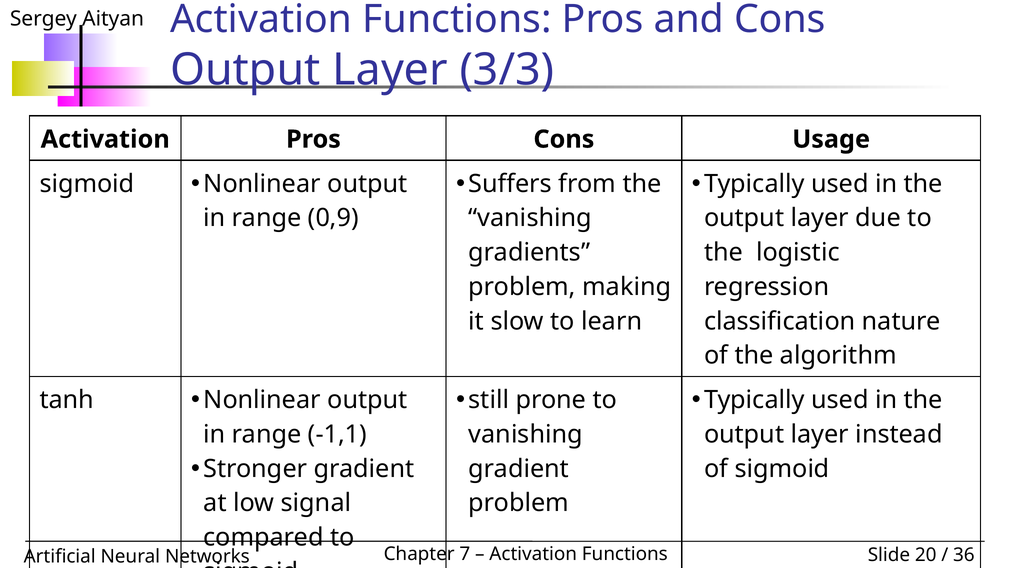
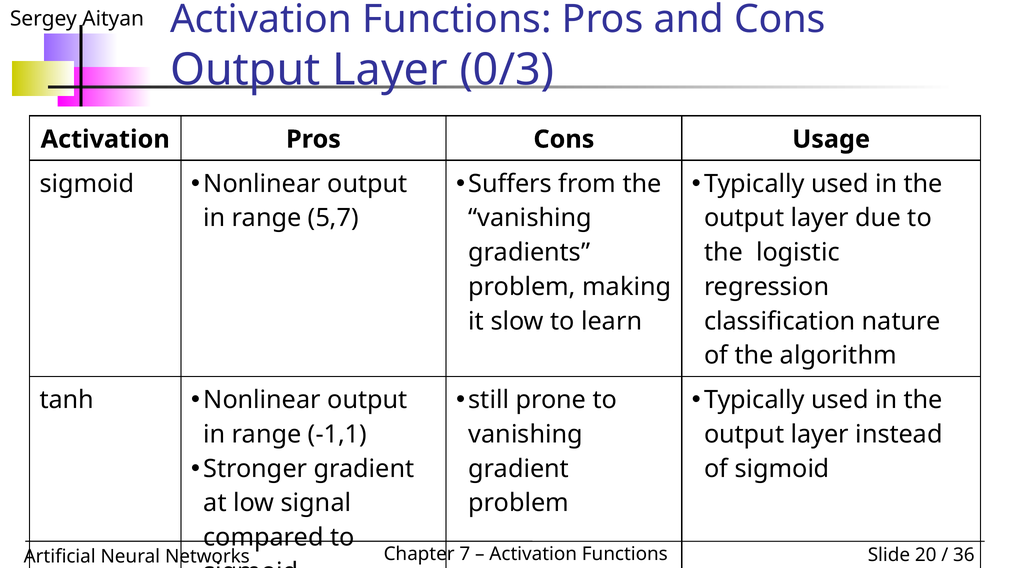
3/3: 3/3 -> 0/3 (507, 70)
0,9: 0,9 -> 5,7 (333, 218)
